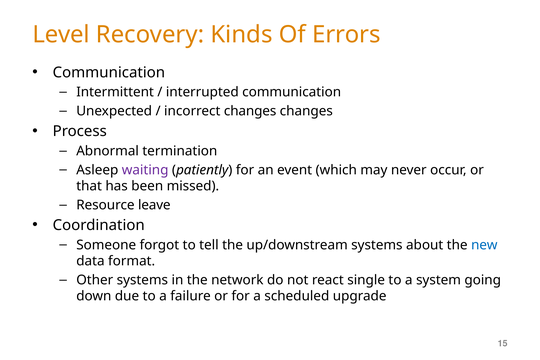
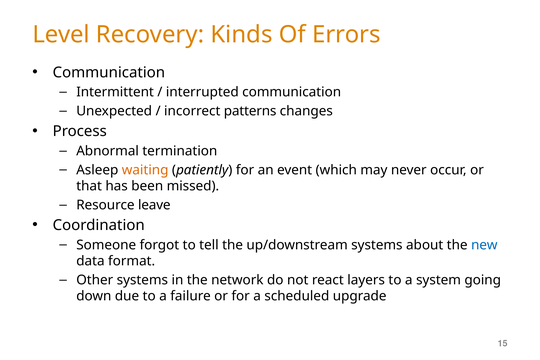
incorrect changes: changes -> patterns (250, 111)
waiting colour: purple -> orange (145, 170)
single: single -> layers (366, 280)
